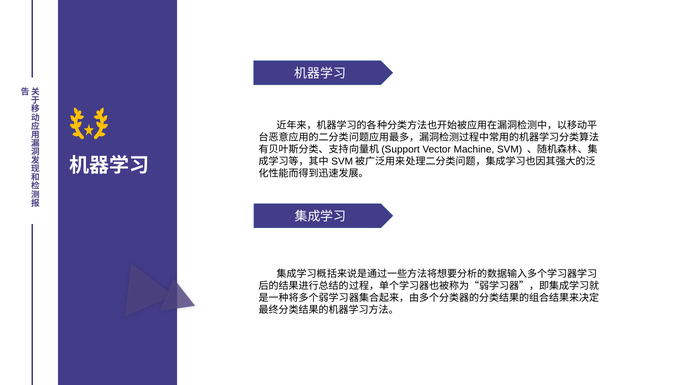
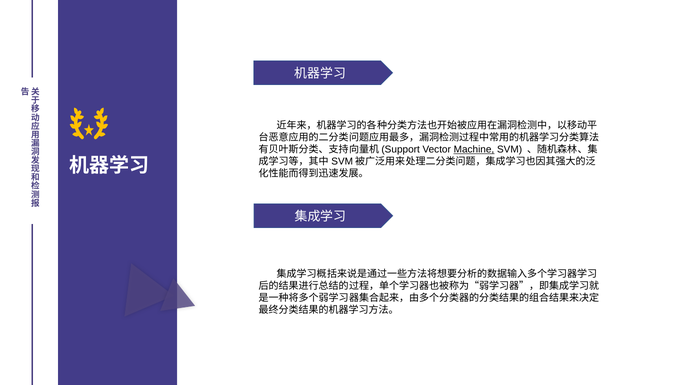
Machine underline: none -> present (474, 150)
